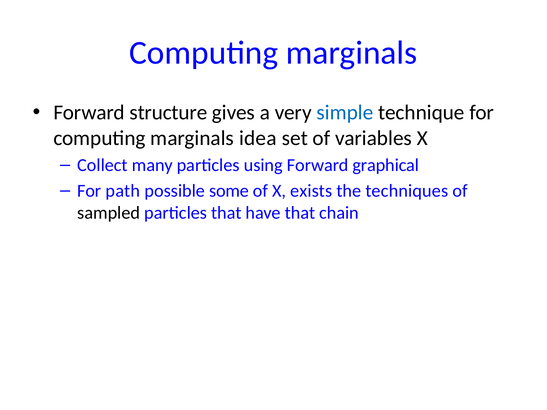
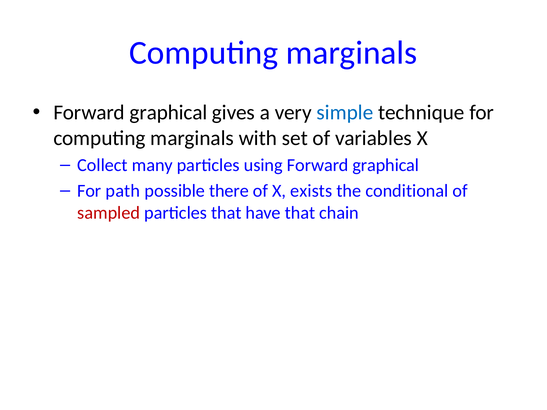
structure: structure -> graphical (168, 113)
idea: idea -> with (258, 138)
some: some -> there (229, 191)
techniques: techniques -> conditional (407, 191)
sampled colour: black -> red (109, 213)
